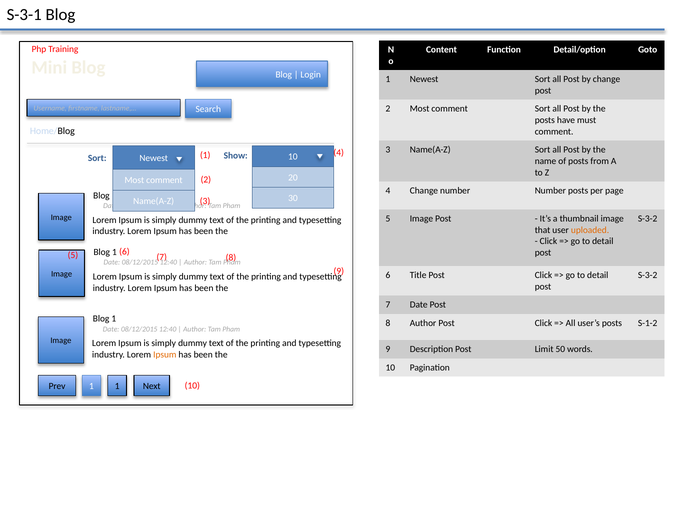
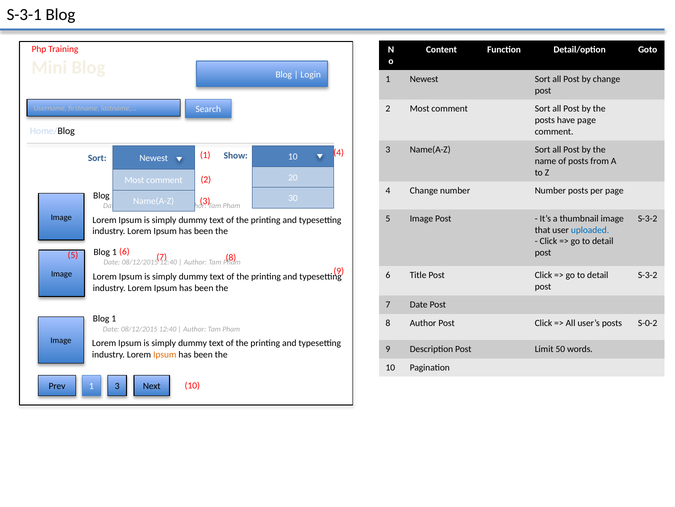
have must: must -> page (587, 120)
uploaded colour: orange -> blue (590, 230)
S-1-2: S-1-2 -> S-0-2 (648, 322)
1 1: 1 -> 3 (117, 386)
